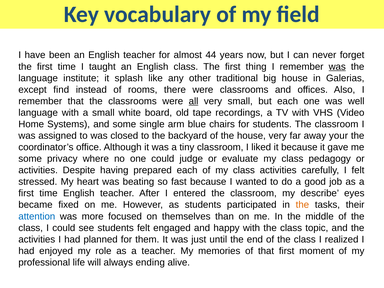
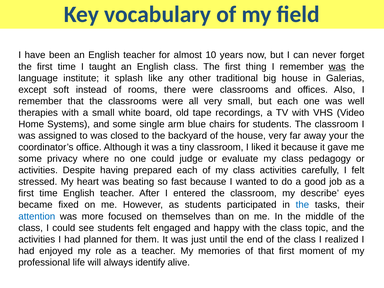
44: 44 -> 10 (211, 55)
find: find -> soft (61, 90)
all underline: present -> none (194, 101)
language: language -> therapies (38, 113)
the colour: orange -> blue (302, 205)
ending: ending -> identify (150, 262)
